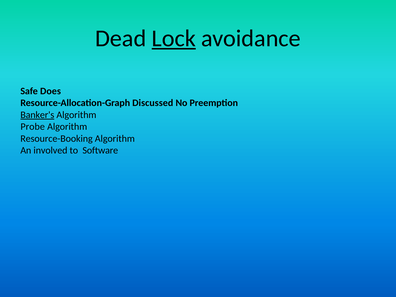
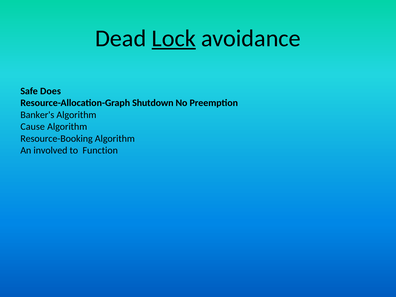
Discussed: Discussed -> Shutdown (153, 103)
Banker's underline: present -> none (37, 115)
Probe: Probe -> Cause (33, 127)
Software: Software -> Function (100, 150)
